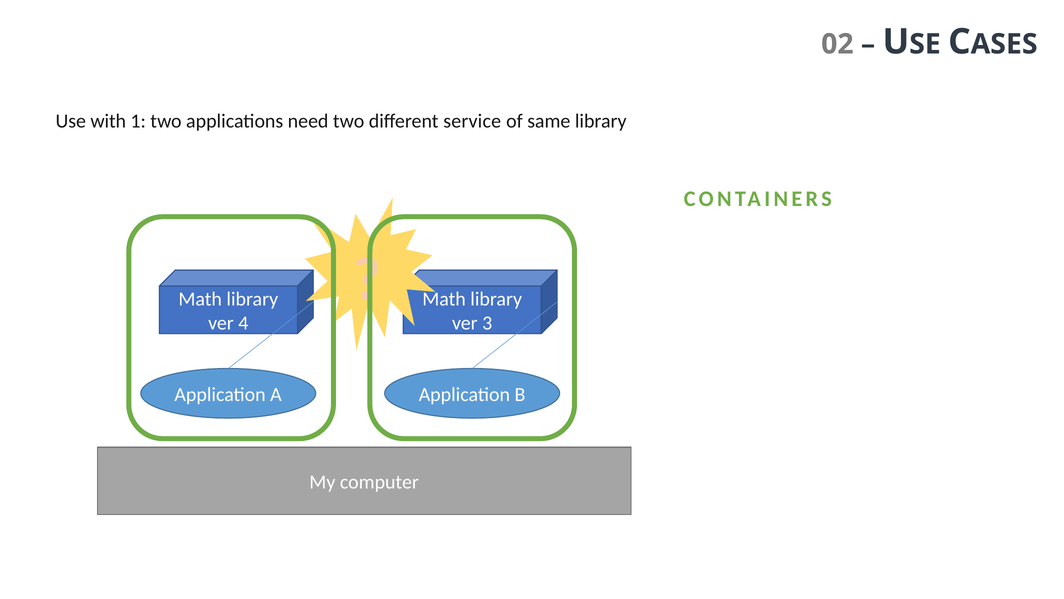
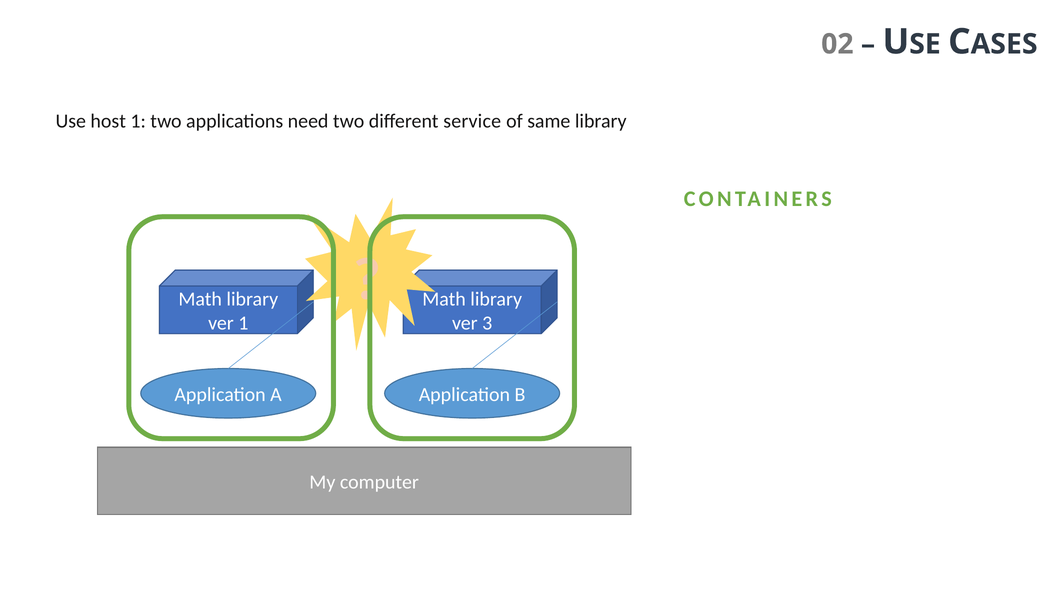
with: with -> host (108, 121)
ver 4: 4 -> 1 (243, 323)
